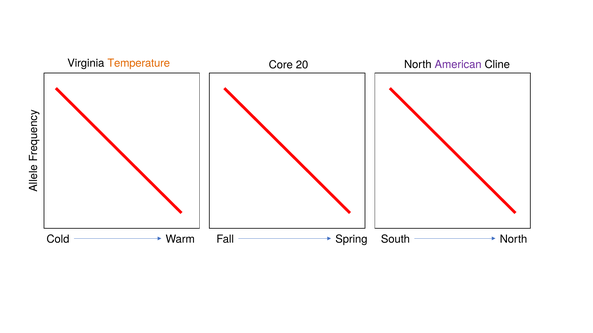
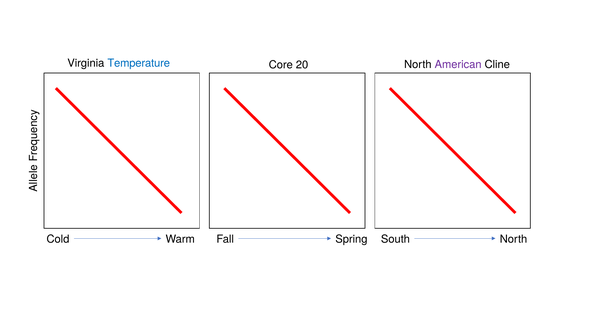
Temperature colour: orange -> blue (139, 63)
